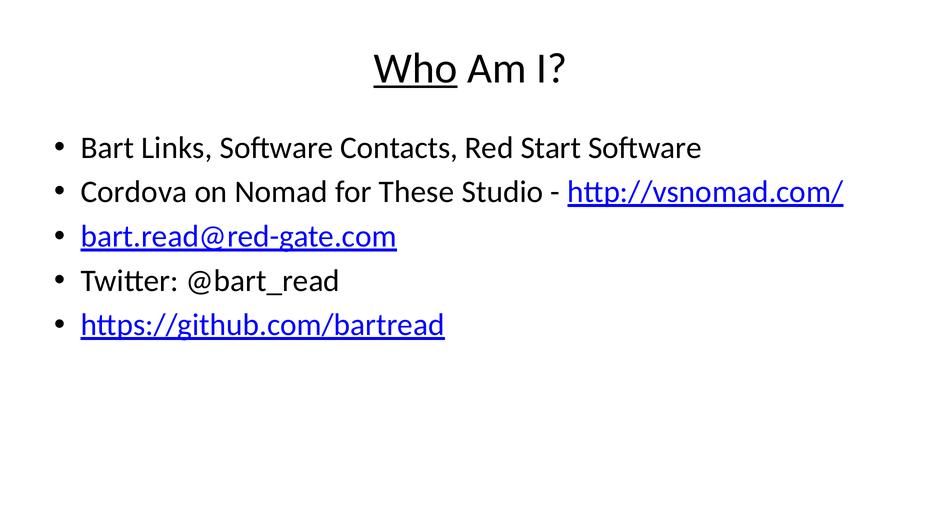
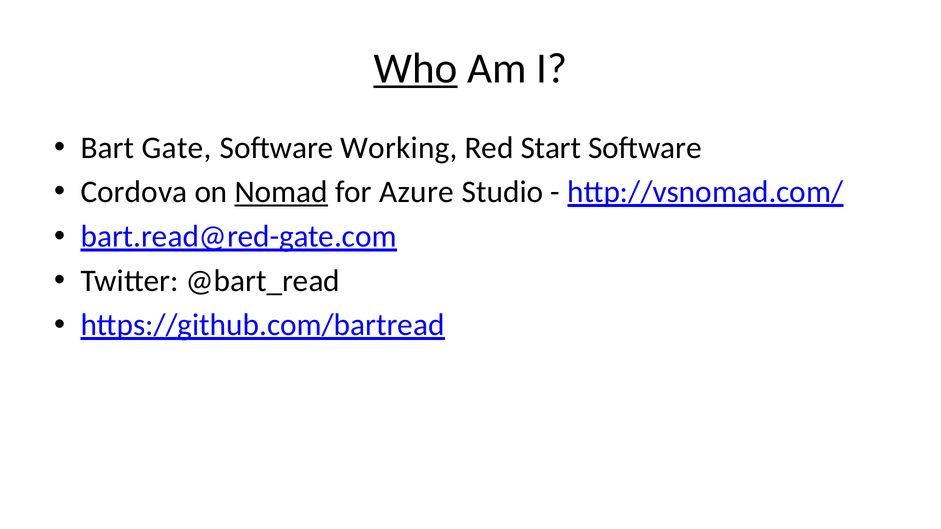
Links: Links -> Gate (177, 148)
Contacts: Contacts -> Working (399, 148)
Nomad underline: none -> present (281, 192)
These: These -> Azure (416, 192)
